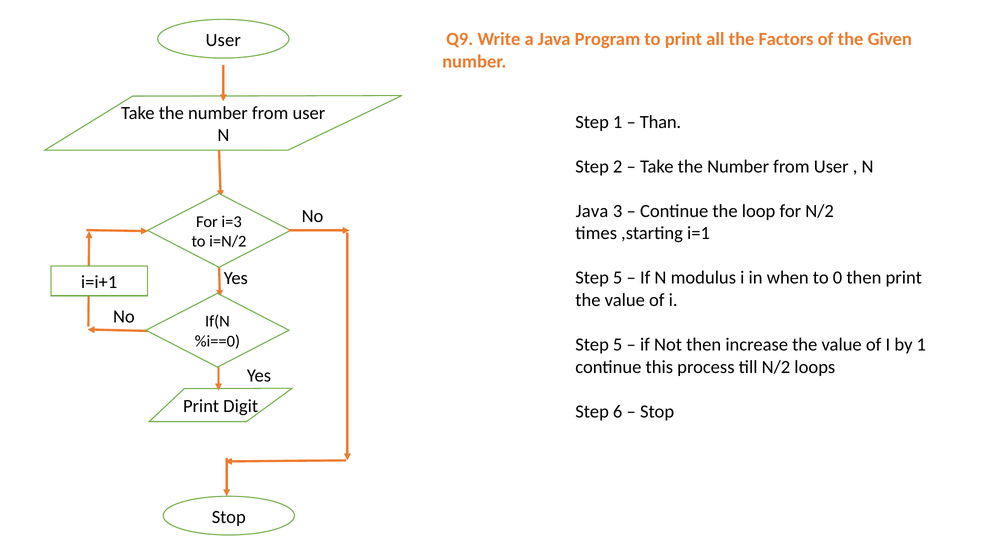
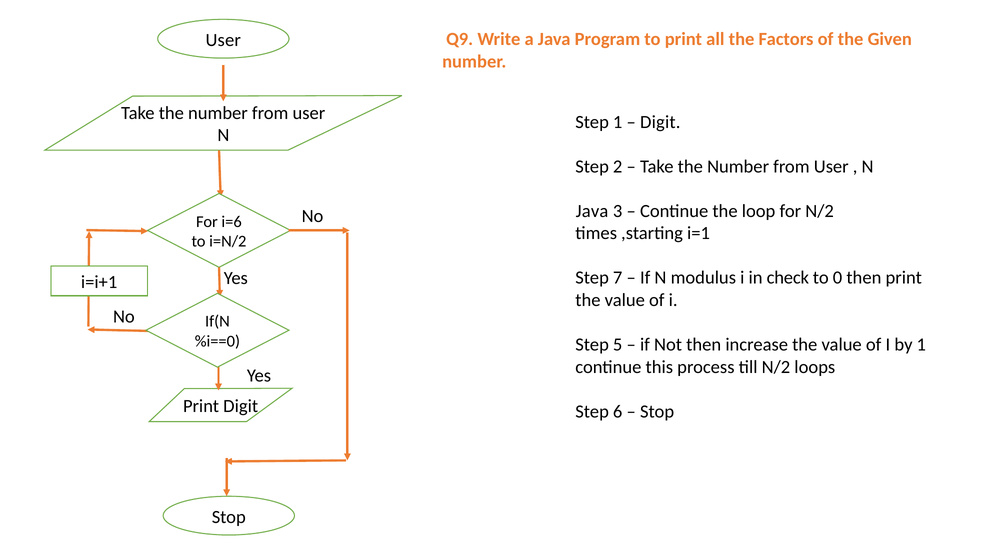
Than: Than -> Digit (660, 122)
i=3: i=3 -> i=6 (232, 222)
5: 5 -> 7 (618, 278)
when: when -> check (788, 278)
